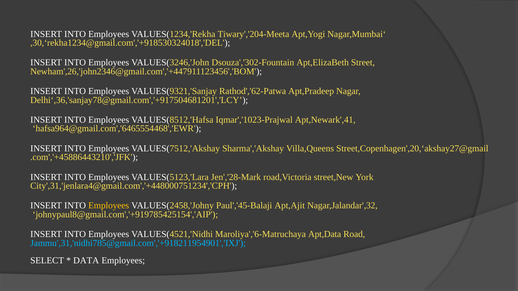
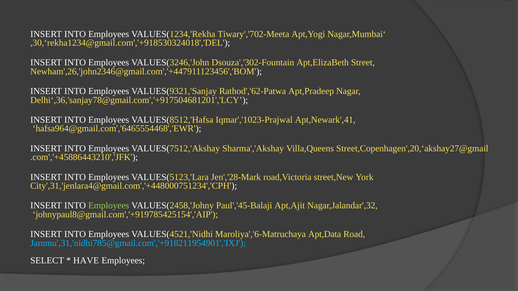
Tiwary','204-Meeta: Tiwary','204-Meeta -> Tiwary','702-Meeta (253, 34)
Employees colour: yellow -> light green (109, 206)
DATA: DATA -> HAVE (86, 261)
